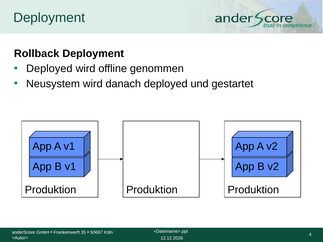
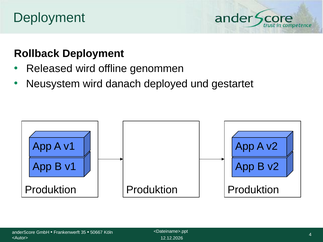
Deployed: Deployed -> Released (49, 69)
